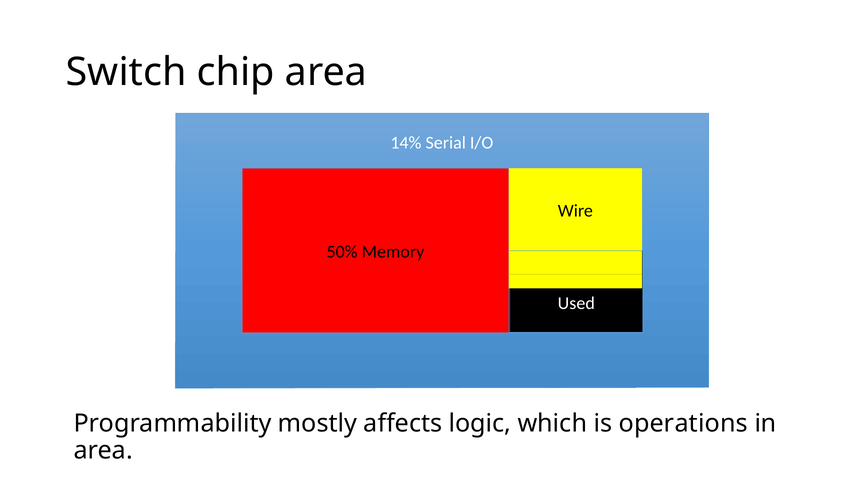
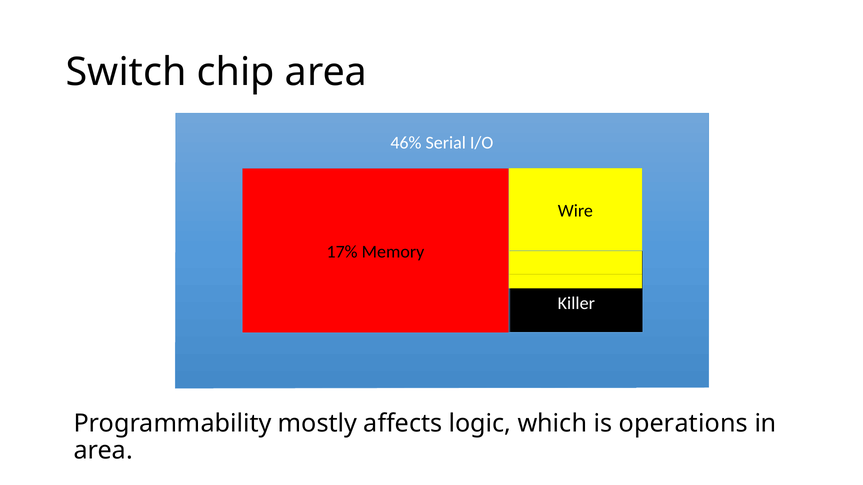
14%: 14% -> 46% (406, 143)
50%: 50% -> 17% (342, 252)
Used: Used -> Killer (576, 304)
